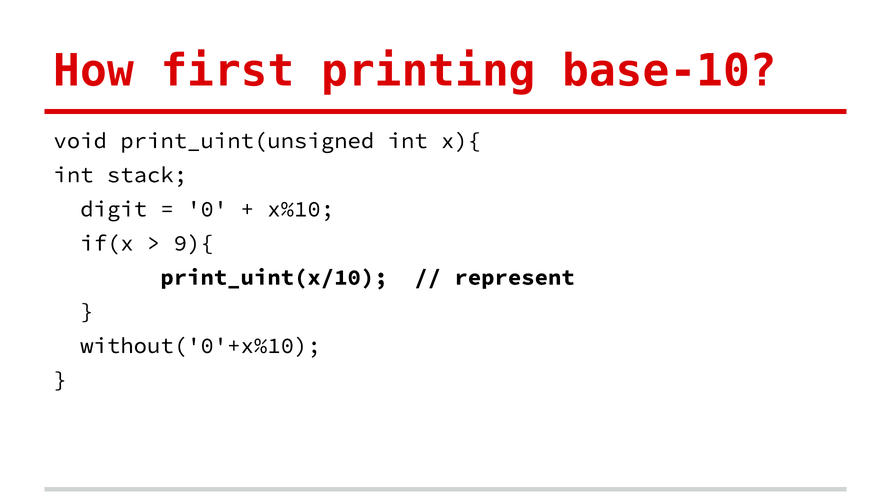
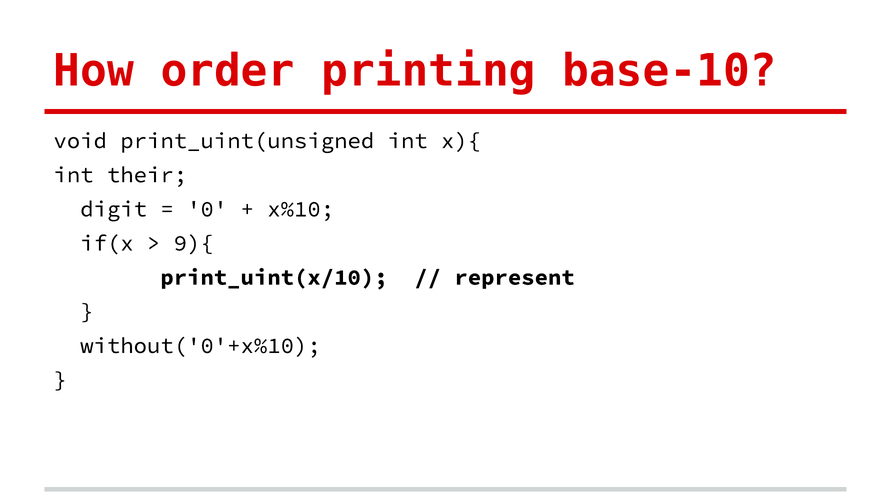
first: first -> order (228, 71)
stack: stack -> their (147, 175)
